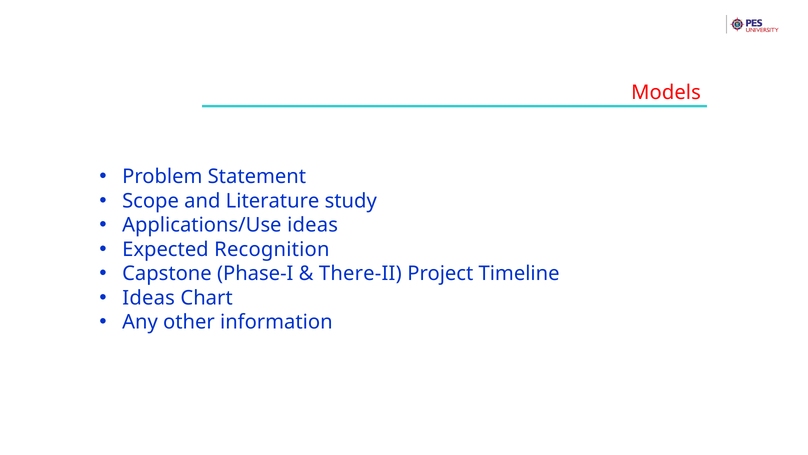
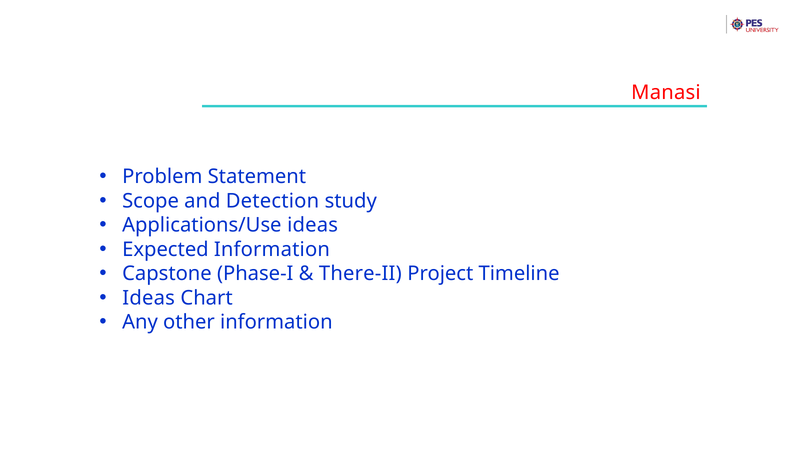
Models: Models -> Manasi (666, 92)
Literature: Literature -> Detection (272, 201)
Expected Recognition: Recognition -> Information (272, 249)
